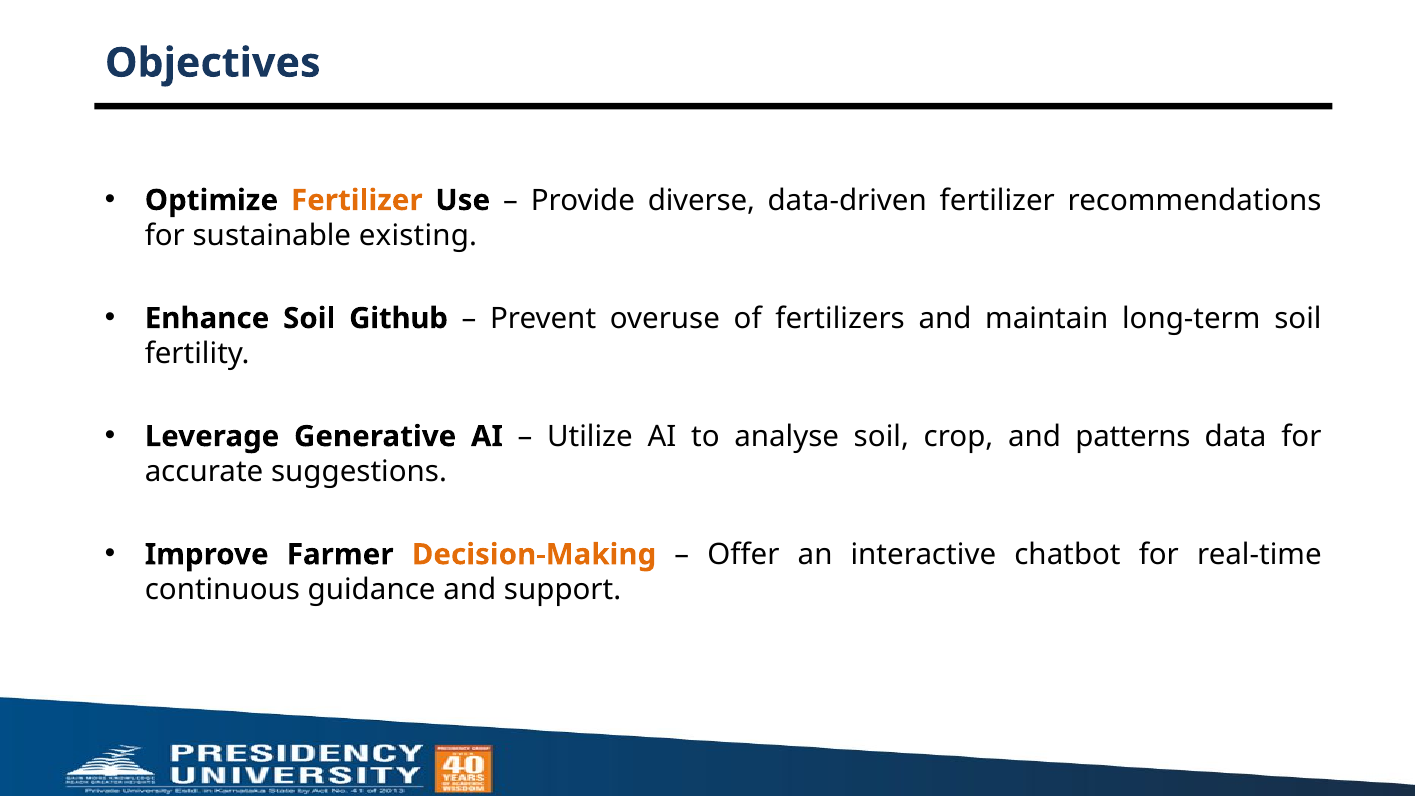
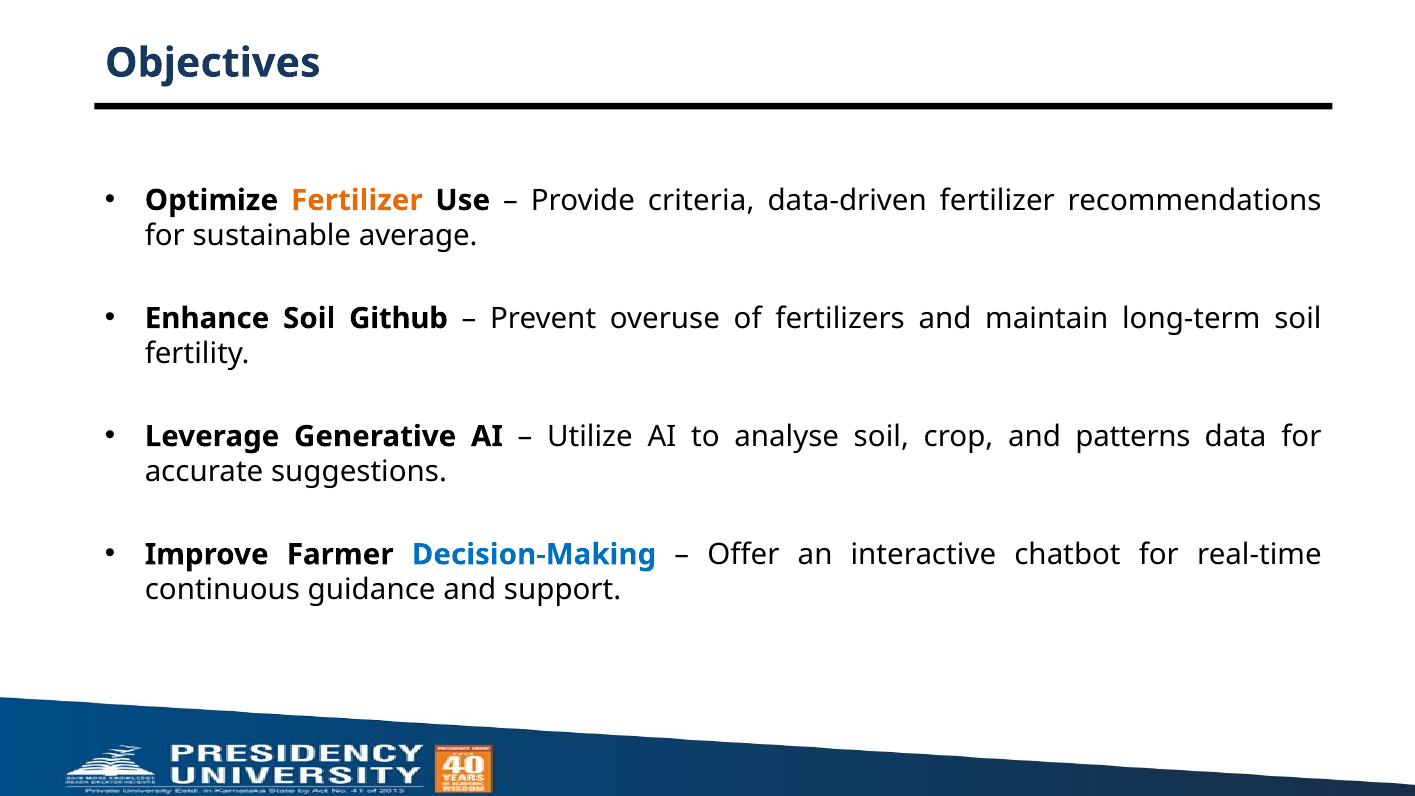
diverse: diverse -> criteria (701, 200)
existing: existing -> average (418, 236)
Decision-Making colour: orange -> blue (534, 555)
